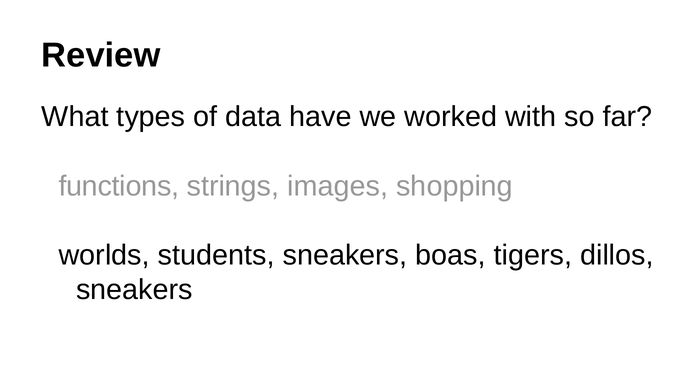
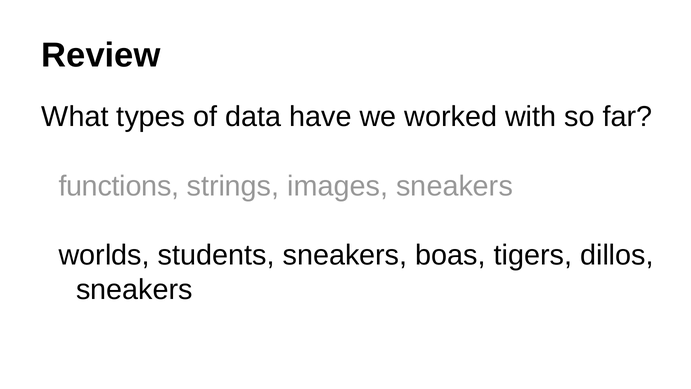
images shopping: shopping -> sneakers (455, 186)
